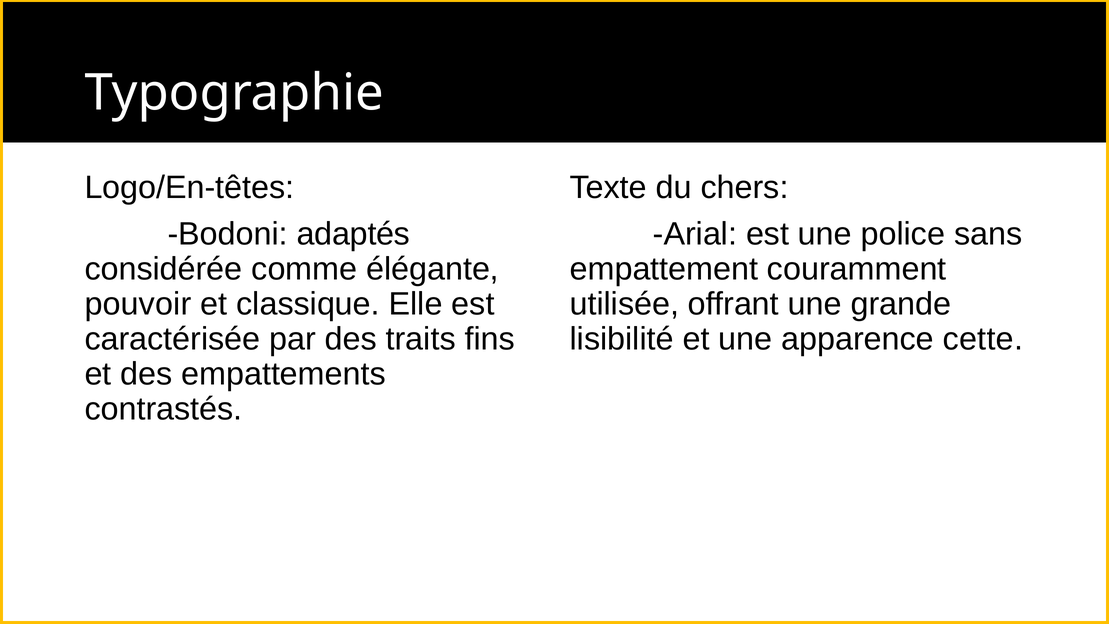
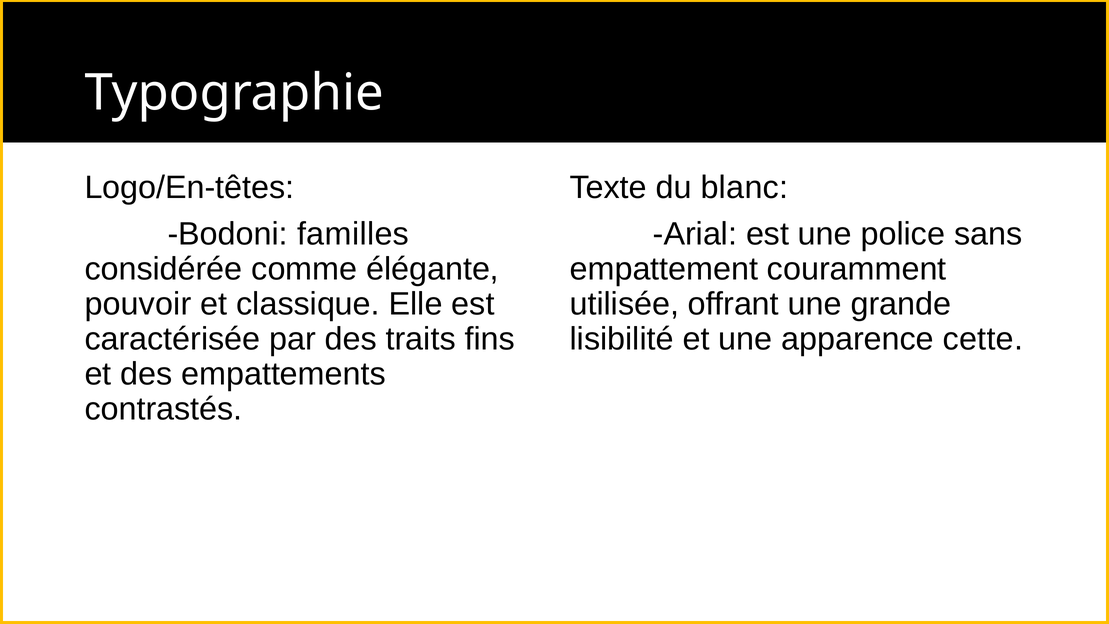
chers: chers -> blanc (744, 188)
adaptés: adaptés -> familles (353, 234)
